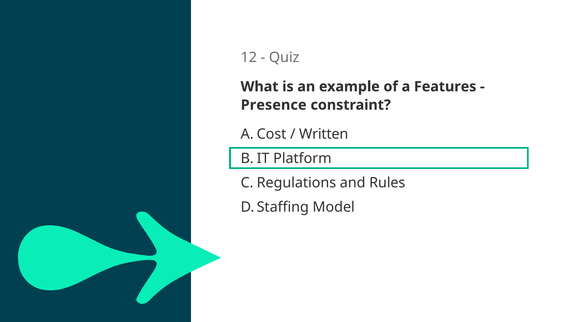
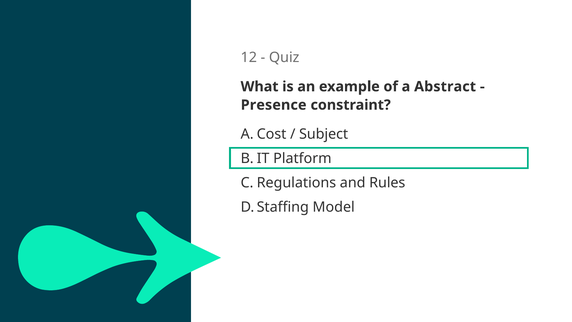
Features: Features -> Abstract (445, 87)
Written: Written -> Subject (324, 134)
